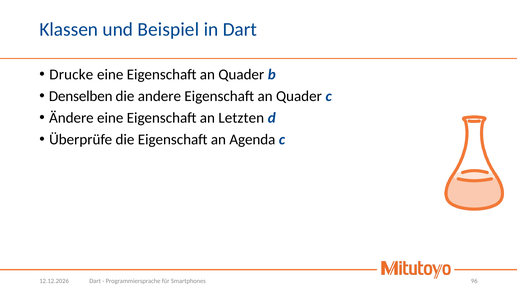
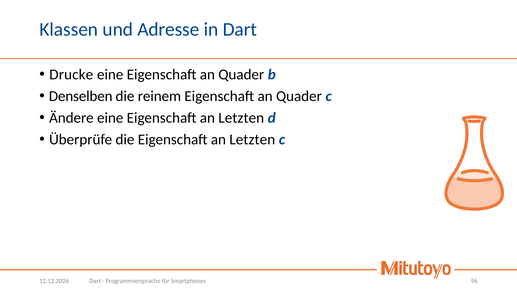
Beispiel: Beispiel -> Adresse (168, 29)
andere: andere -> reinem (159, 96)
die Eigenschaft an Agenda: Agenda -> Letzten (252, 139)
